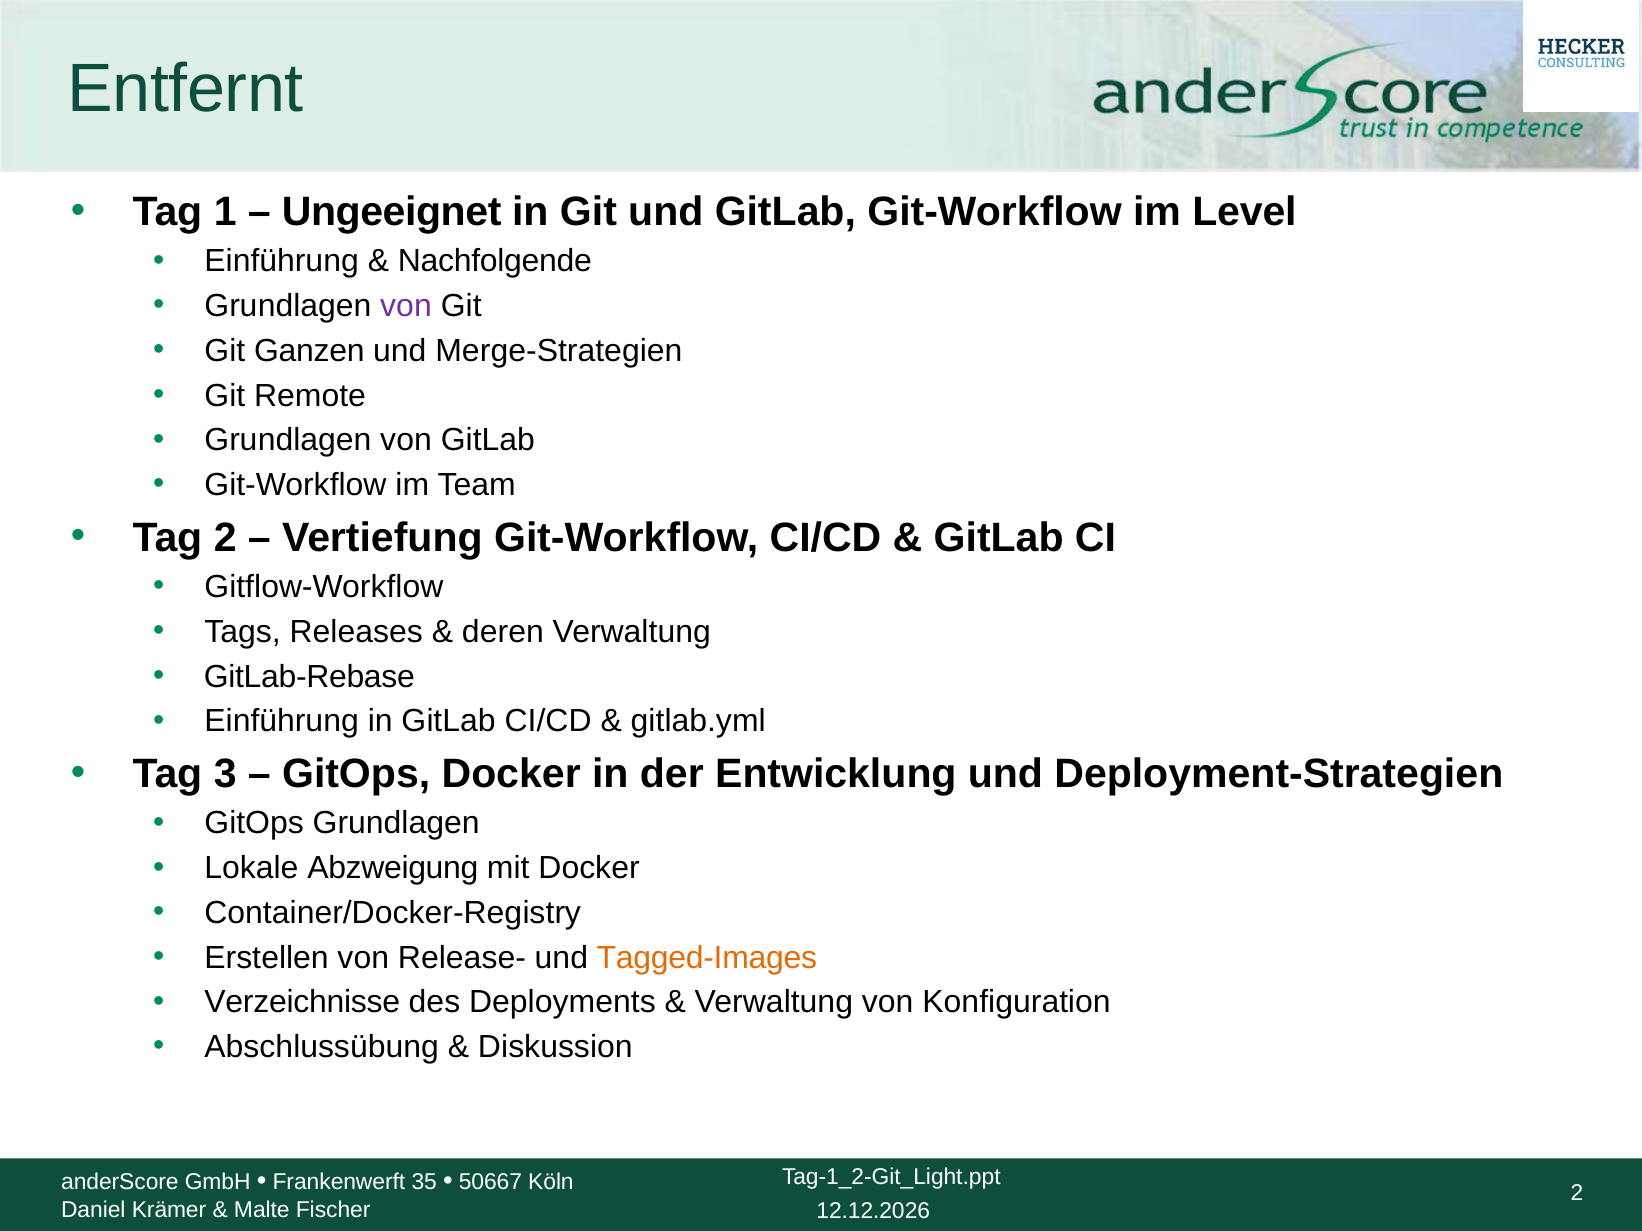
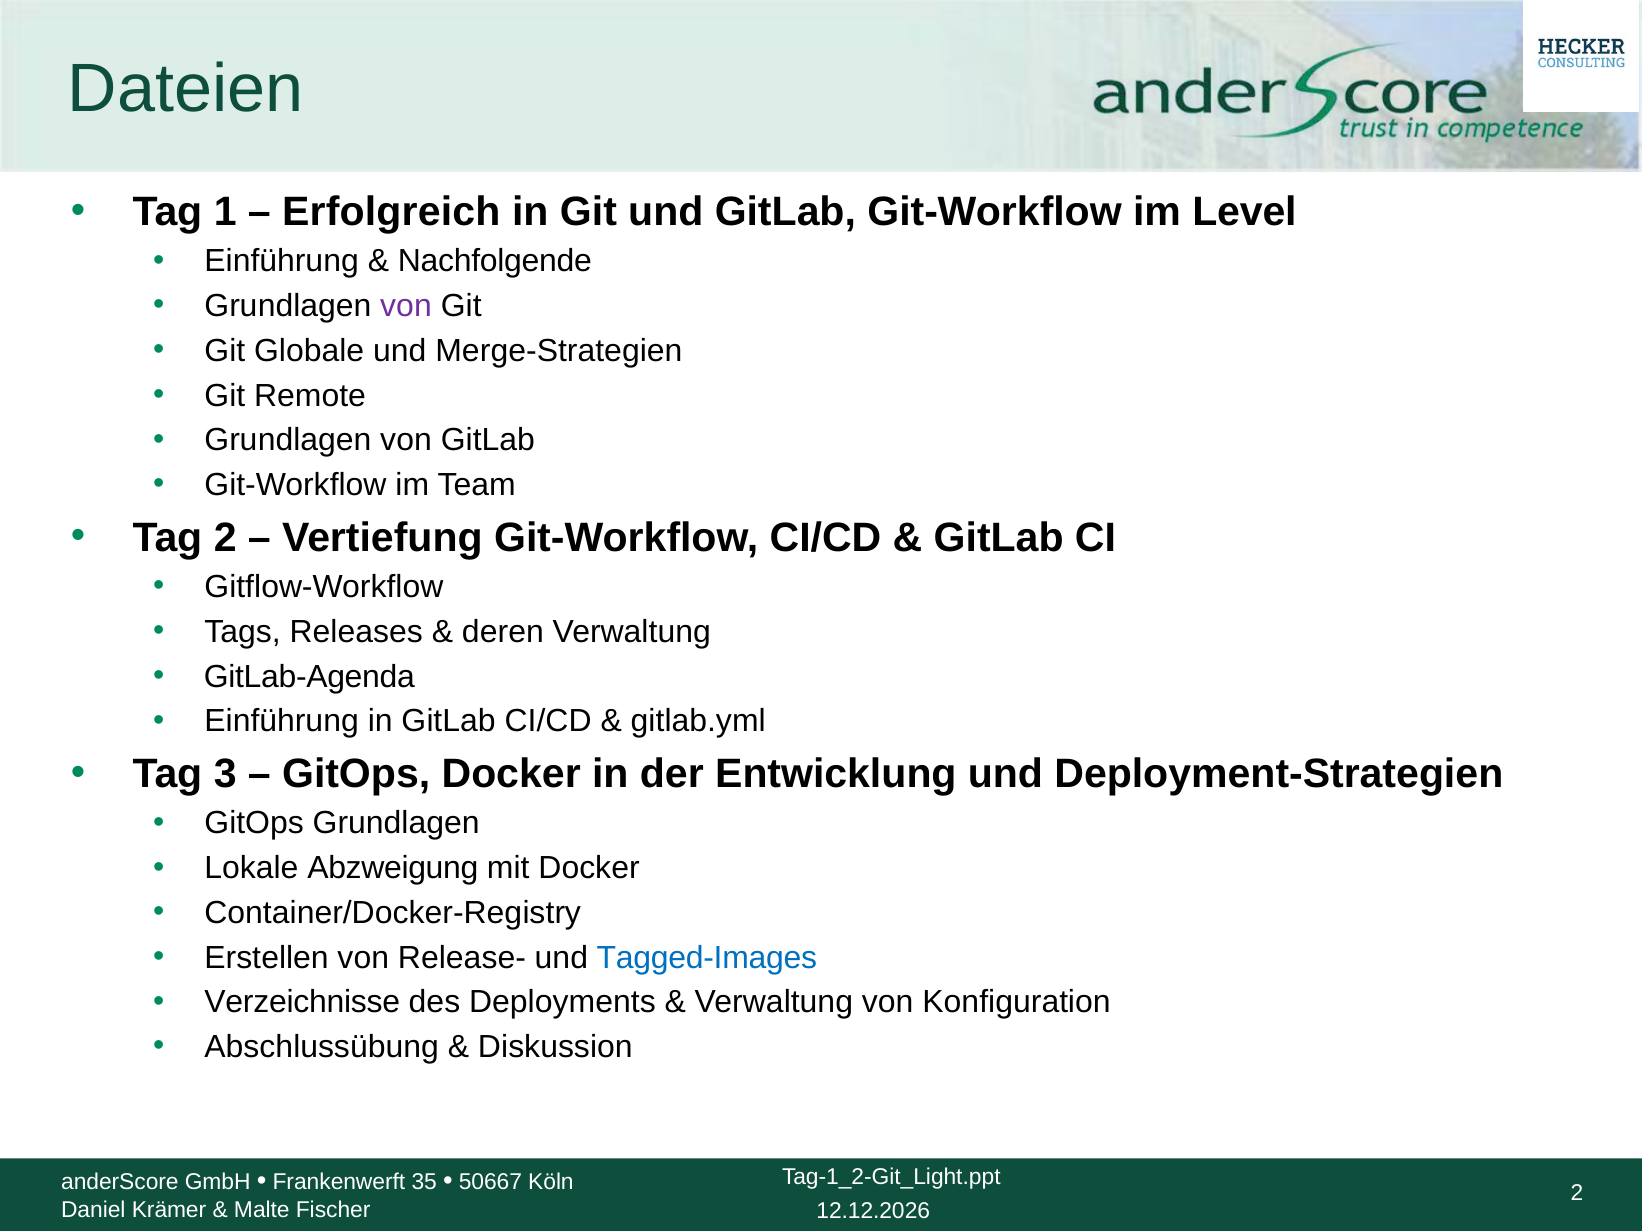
Entfernt: Entfernt -> Dateien (186, 89)
Ungeeignet: Ungeeignet -> Erfolgreich (391, 212)
Ganzen: Ganzen -> Globale (309, 351)
GitLab-Rebase: GitLab-Rebase -> GitLab-Agenda (309, 677)
Tagged-Images colour: orange -> blue (707, 958)
